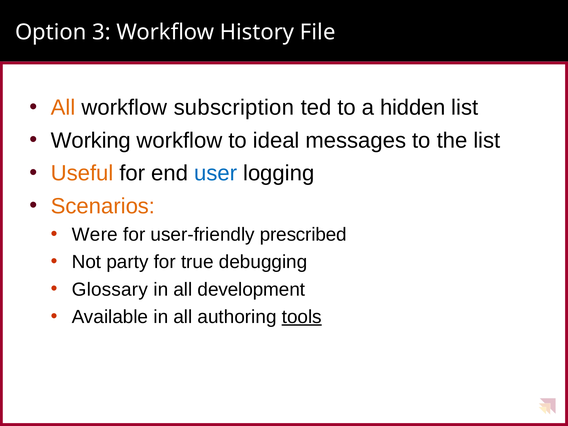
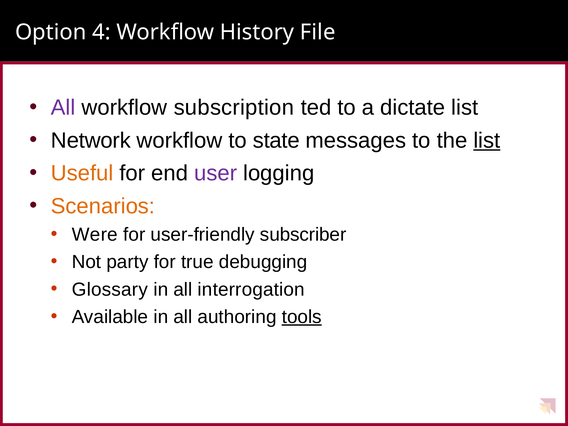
3: 3 -> 4 (102, 32)
All colour: orange -> purple (63, 108)
hidden: hidden -> dictate (413, 108)
Working: Working -> Network (91, 140)
ideal: ideal -> state (276, 140)
list underline: none -> present (487, 140)
user colour: blue -> purple (216, 173)
prescribed: prescribed -> subscriber (303, 235)
development: development -> interrogation (251, 289)
